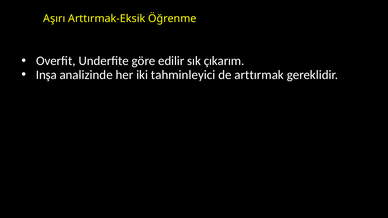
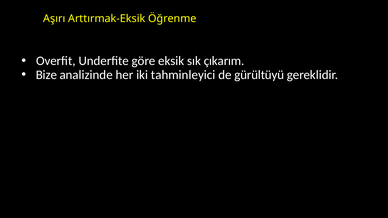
edilir: edilir -> eksik (171, 61)
Inşa: Inşa -> Bize (46, 75)
arttırmak: arttırmak -> gürültüyü (259, 75)
